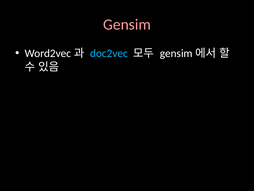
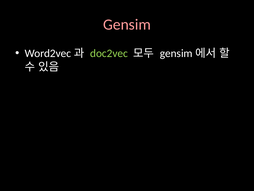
doc2vec colour: light blue -> light green (109, 53)
